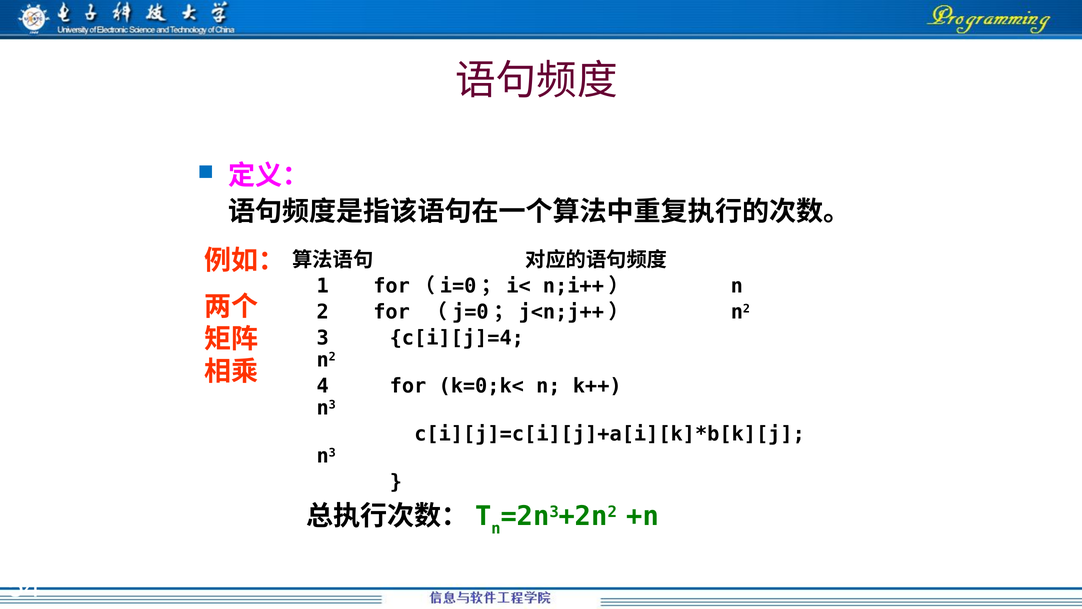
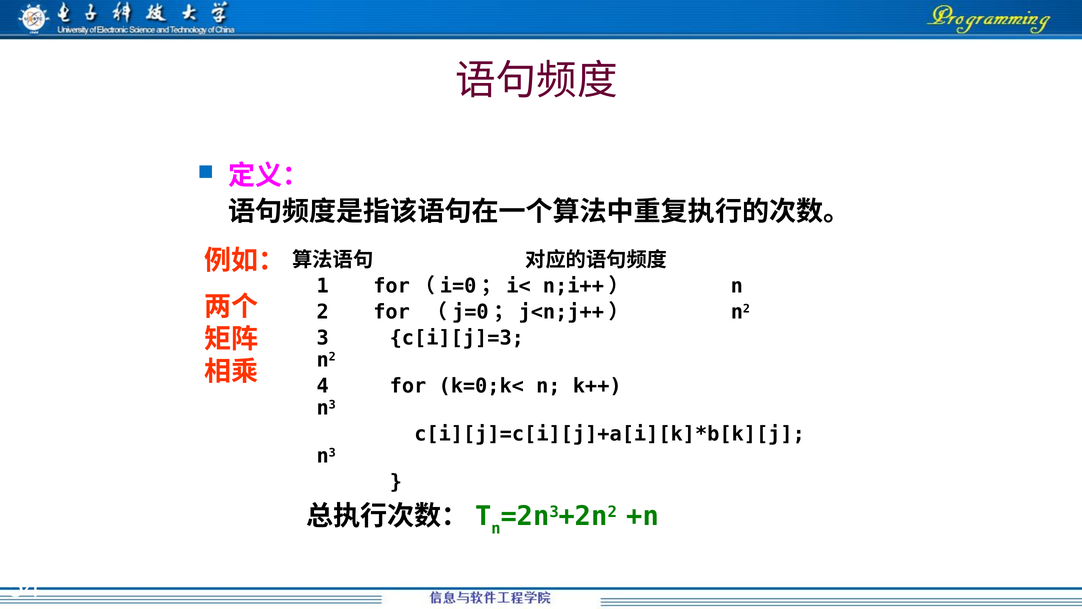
c[i][j]=4: c[i][j]=4 -> c[i][j]=3 (457, 338)
